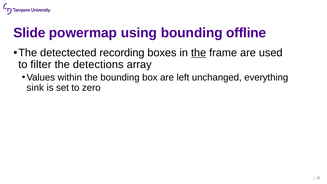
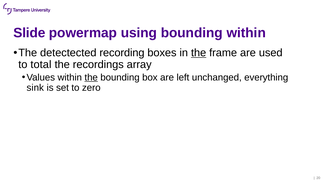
bounding offline: offline -> within (246, 33)
filter: filter -> total (41, 65)
detections: detections -> recordings (98, 65)
the underline: none -> present (91, 77)
